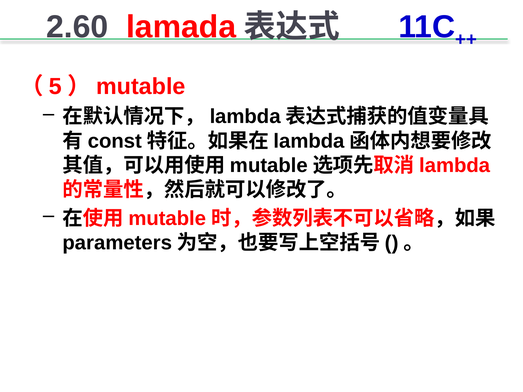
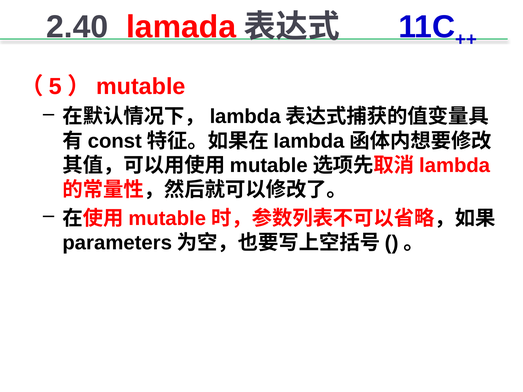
2.60: 2.60 -> 2.40 (77, 27)
